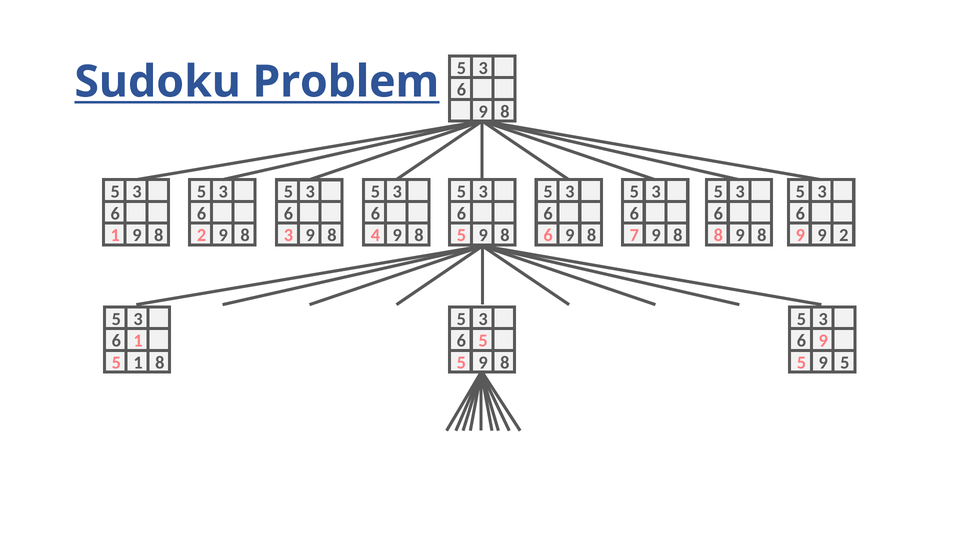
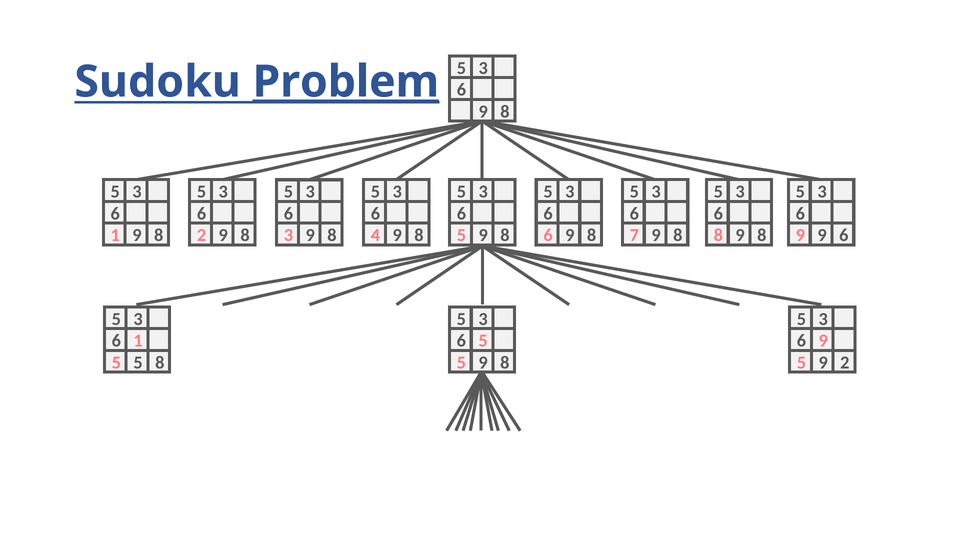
Problem underline: none -> present (346, 82)
2: 2 -> 6 (844, 235)
1: 1 -> 5 (138, 363)
5 9 5: 5 -> 2 (845, 363)
